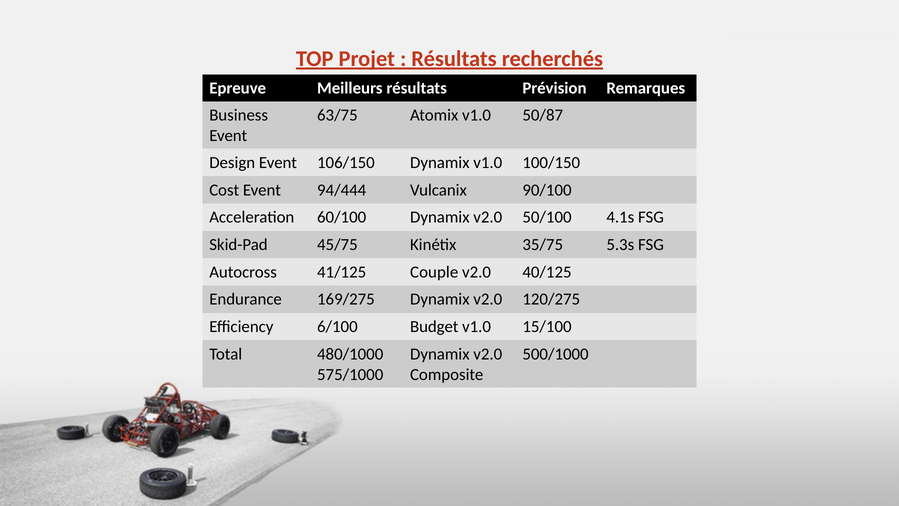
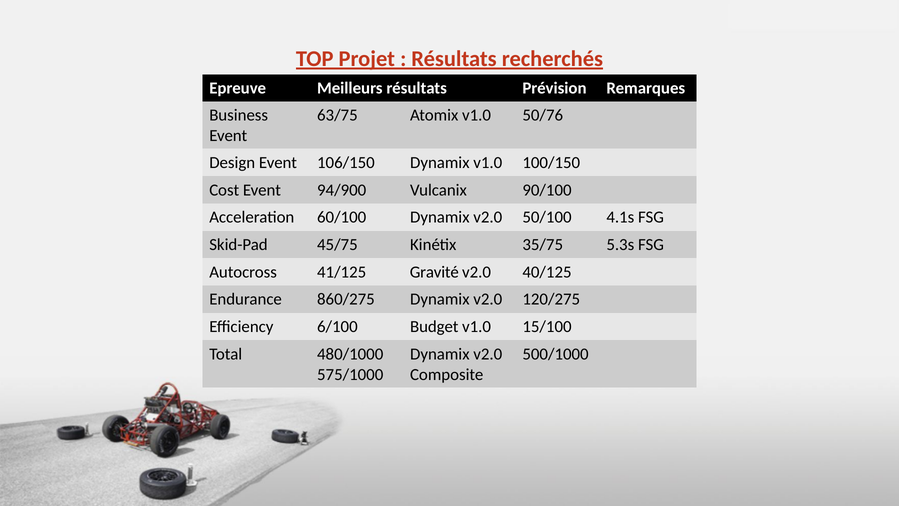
50/87: 50/87 -> 50/76 (543, 115)
94/444: 94/444 -> 94/900 (342, 190)
Couple: Couple -> Gravité (434, 272)
169/275: 169/275 -> 860/275 (346, 299)
